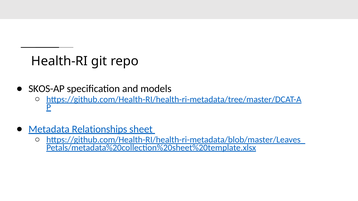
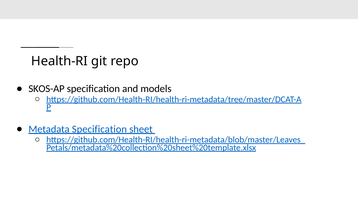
Metadata Relationships: Relationships -> Specification (99, 129)
